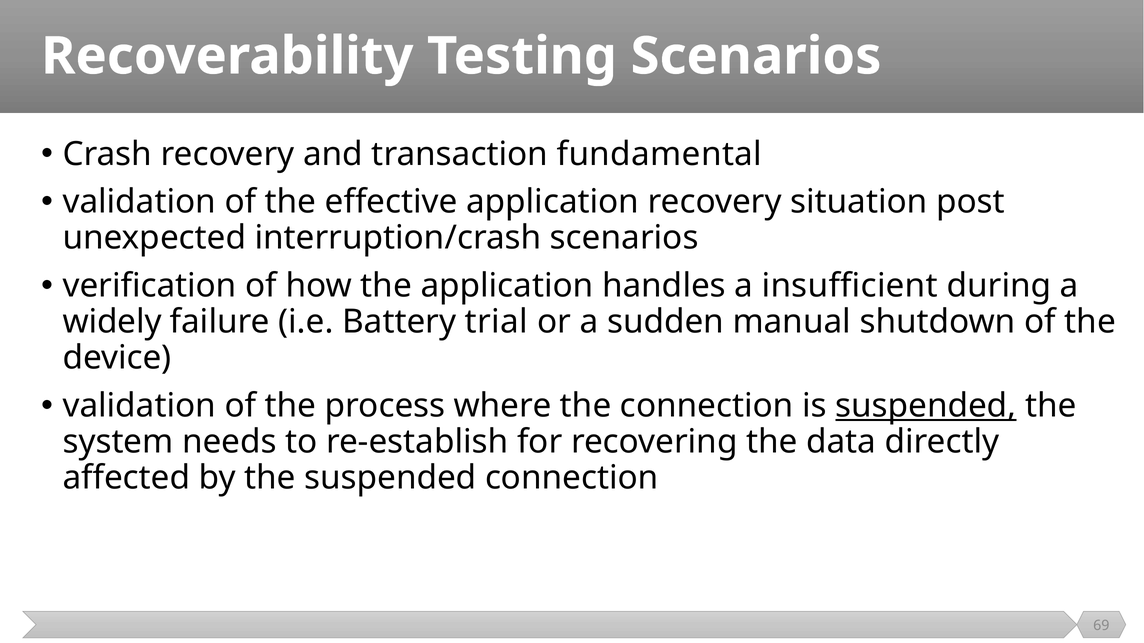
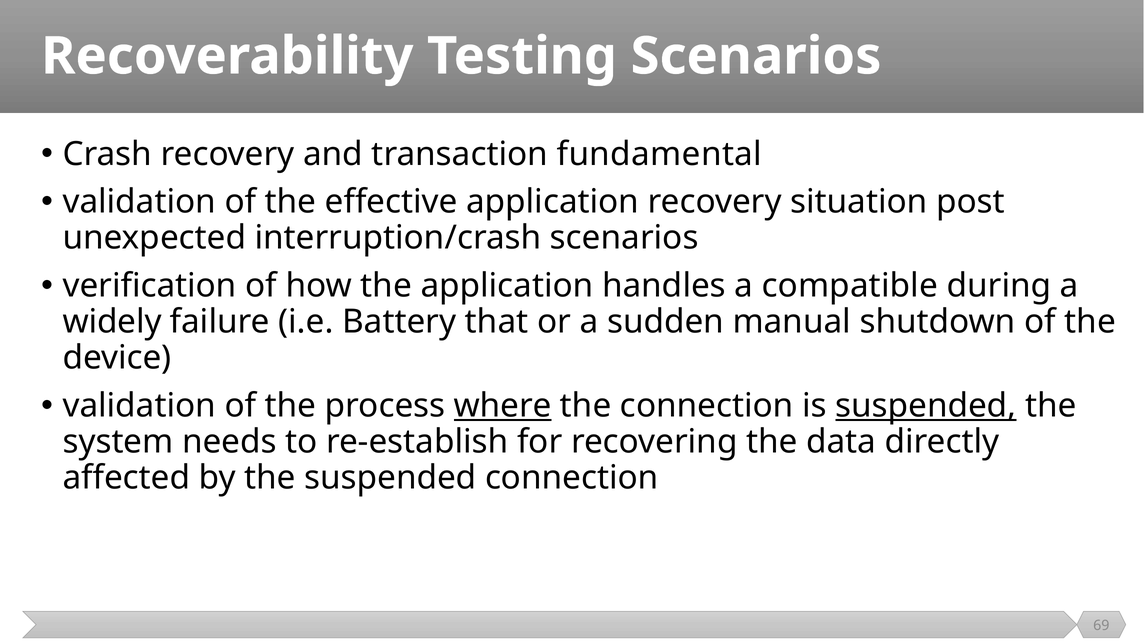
insufficient: insufficient -> compatible (850, 286)
trial: trial -> that (497, 322)
where underline: none -> present (503, 406)
